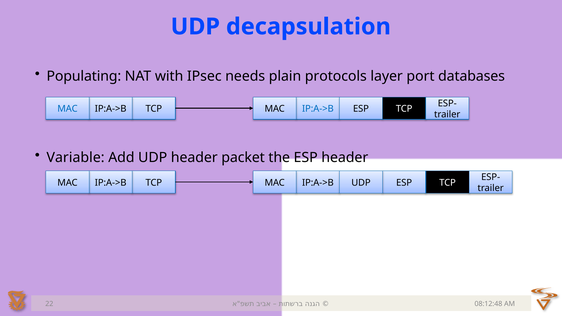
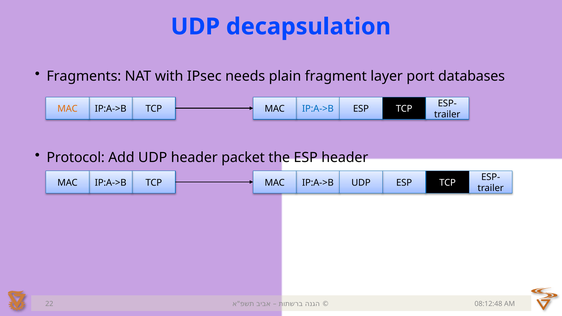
Populating: Populating -> Fragments (84, 76)
protocols: protocols -> fragment (336, 76)
MAC colour: blue -> orange (68, 109)
Variable: Variable -> Protocol (76, 158)
